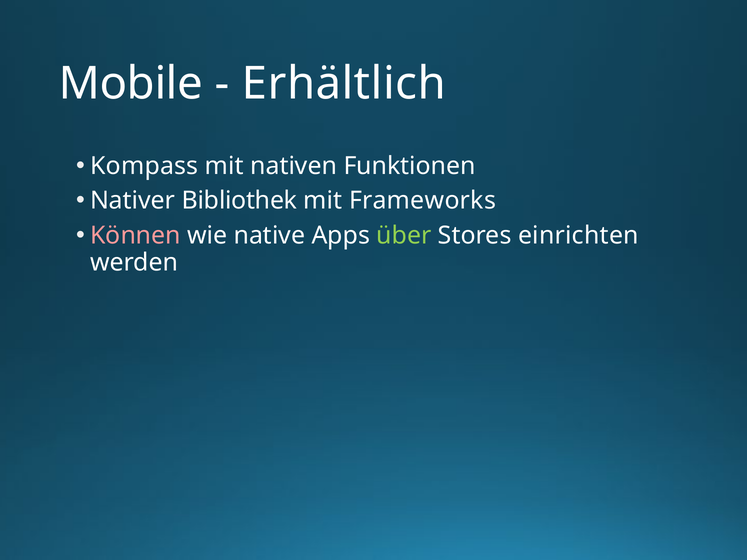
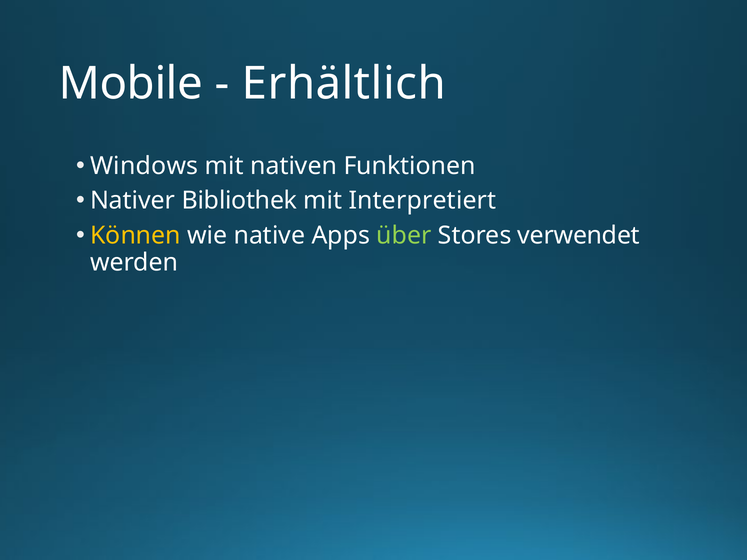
Kompass: Kompass -> Windows (144, 166)
Frameworks: Frameworks -> Interpretiert (423, 201)
Können colour: pink -> yellow (135, 236)
einrichten: einrichten -> verwendet (579, 236)
